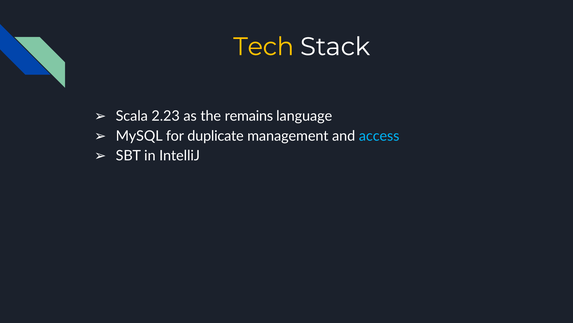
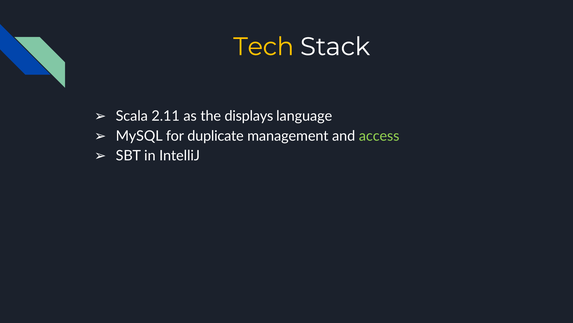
2.23: 2.23 -> 2.11 (166, 116)
remains: remains -> displays (249, 116)
access colour: light blue -> light green (379, 136)
